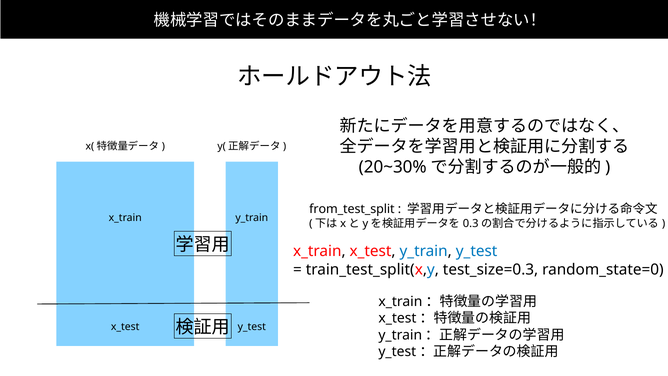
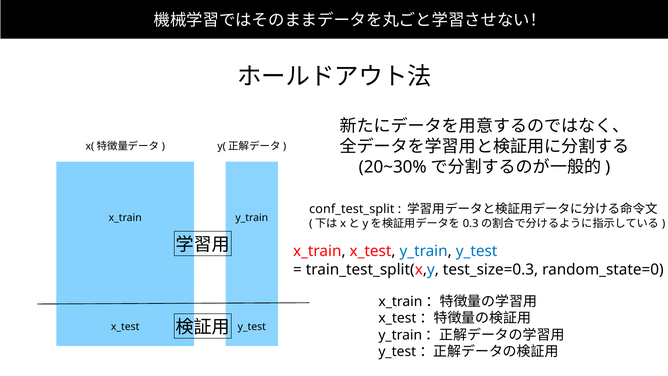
from_test_split: from_test_split -> conf_test_split (352, 209)
